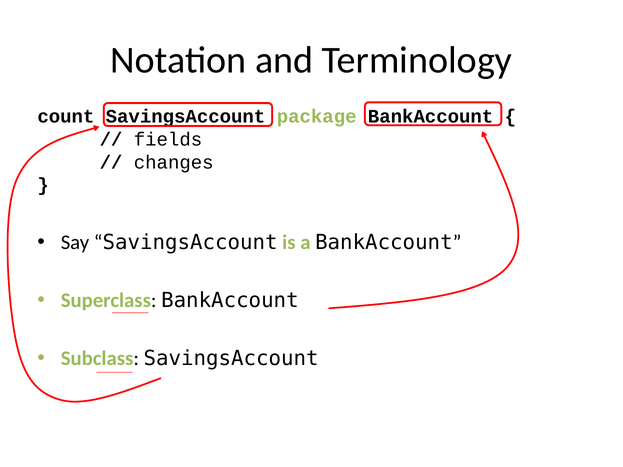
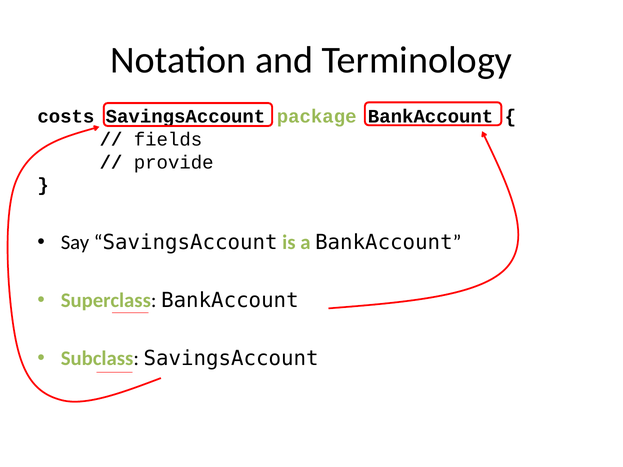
count: count -> costs (66, 117)
changes: changes -> provide (174, 162)
